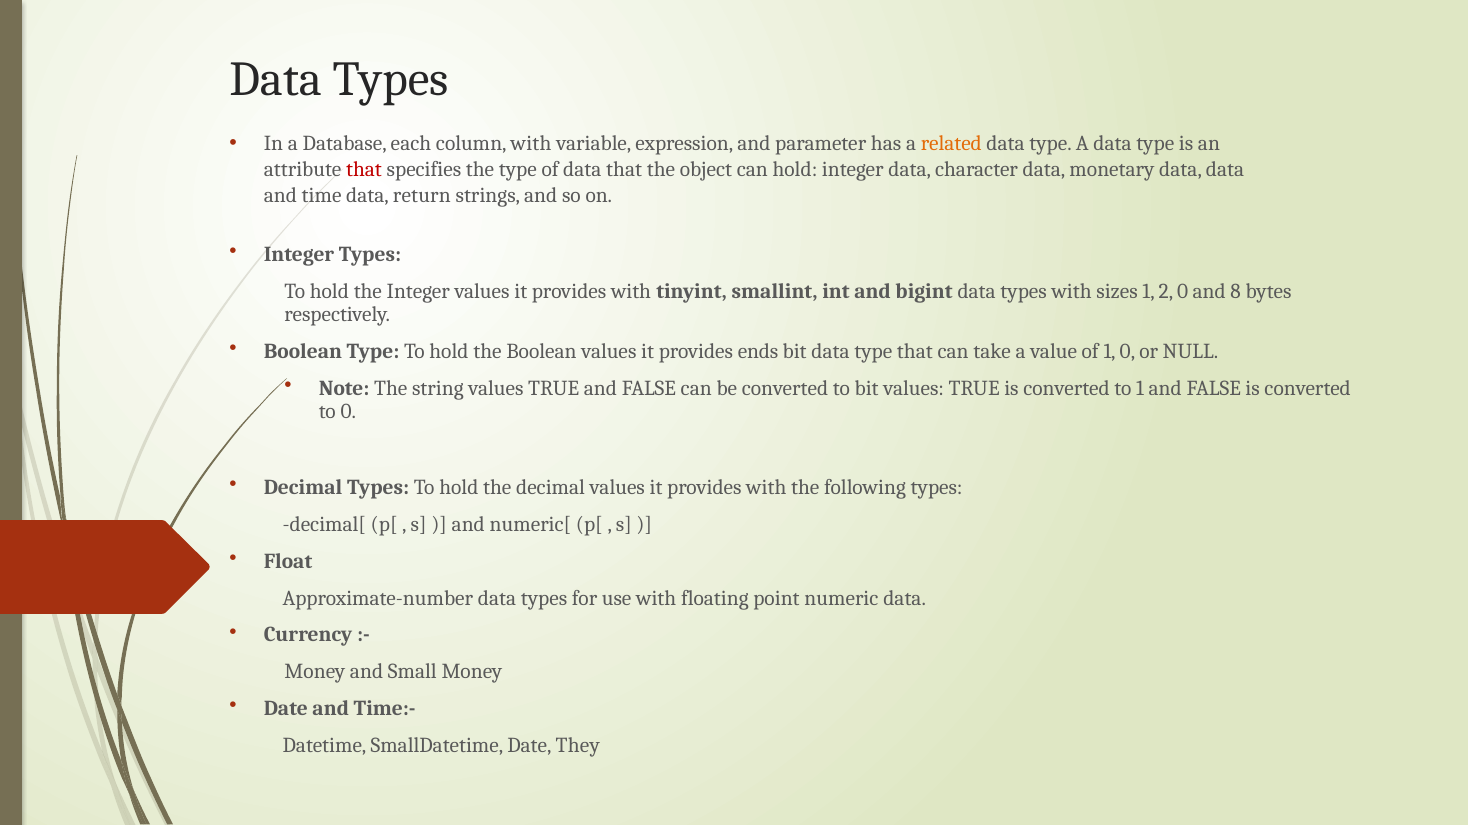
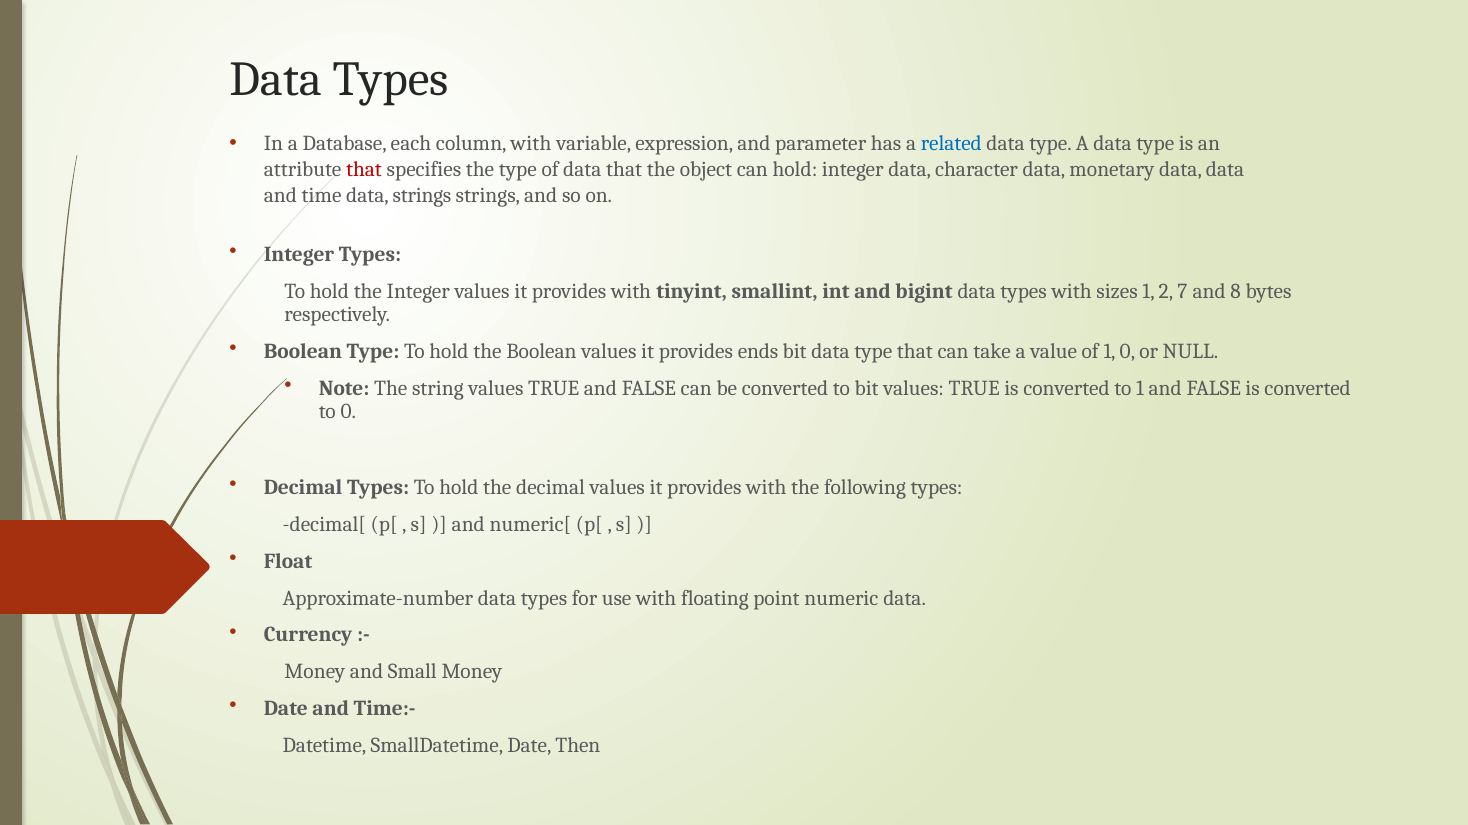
related colour: orange -> blue (951, 144)
data return: return -> strings (422, 195)
2 0: 0 -> 7 (1182, 292)
They: They -> Then (578, 746)
